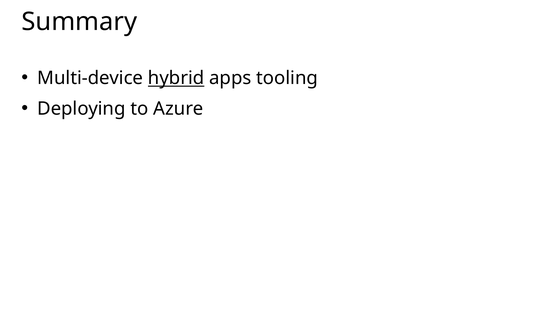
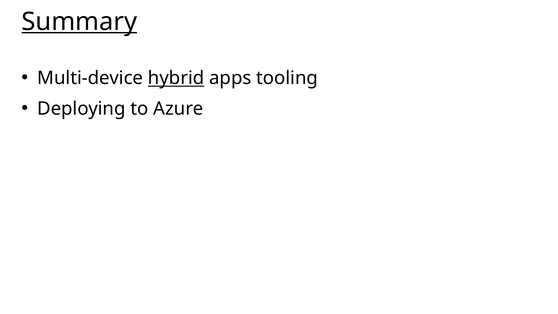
Summary underline: none -> present (79, 22)
